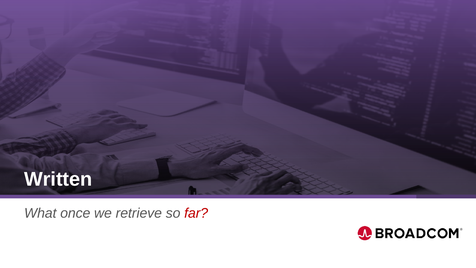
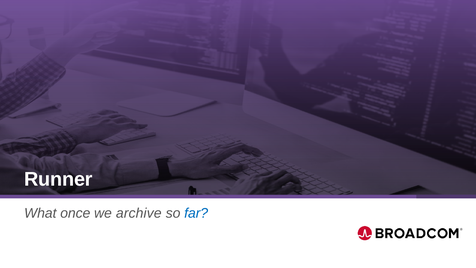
Written: Written -> Runner (58, 179)
retrieve: retrieve -> archive (139, 213)
far colour: red -> blue (196, 213)
